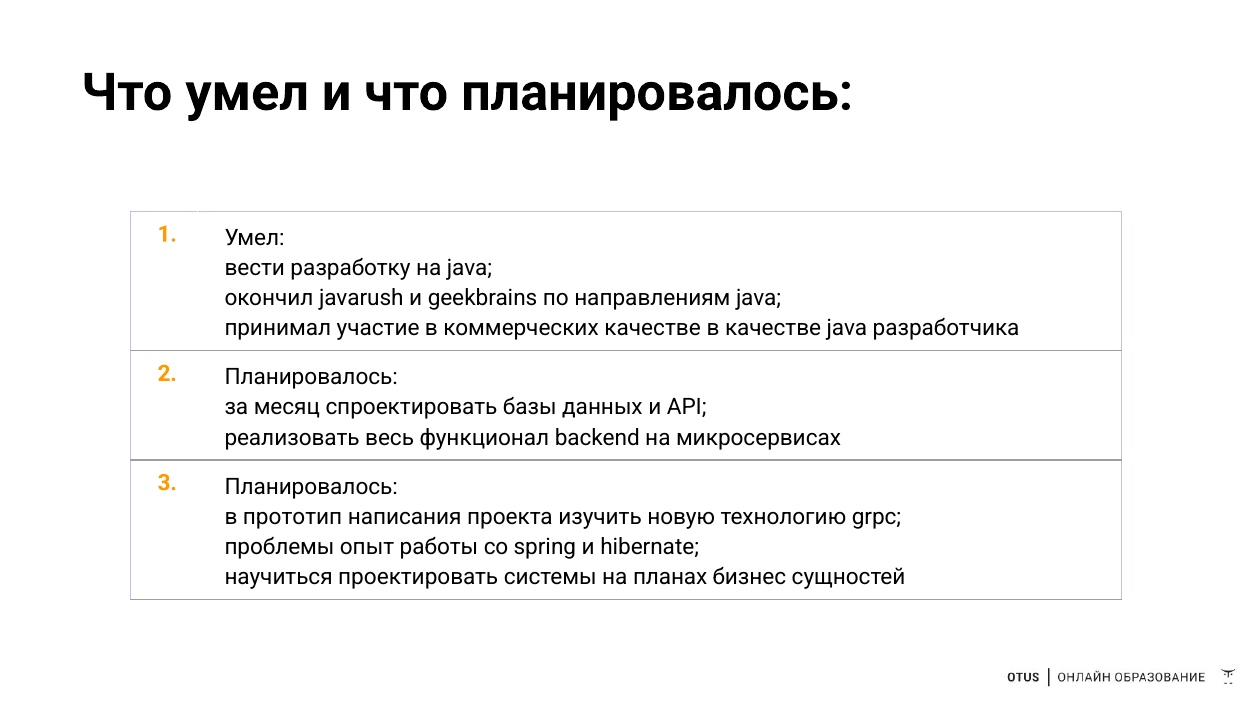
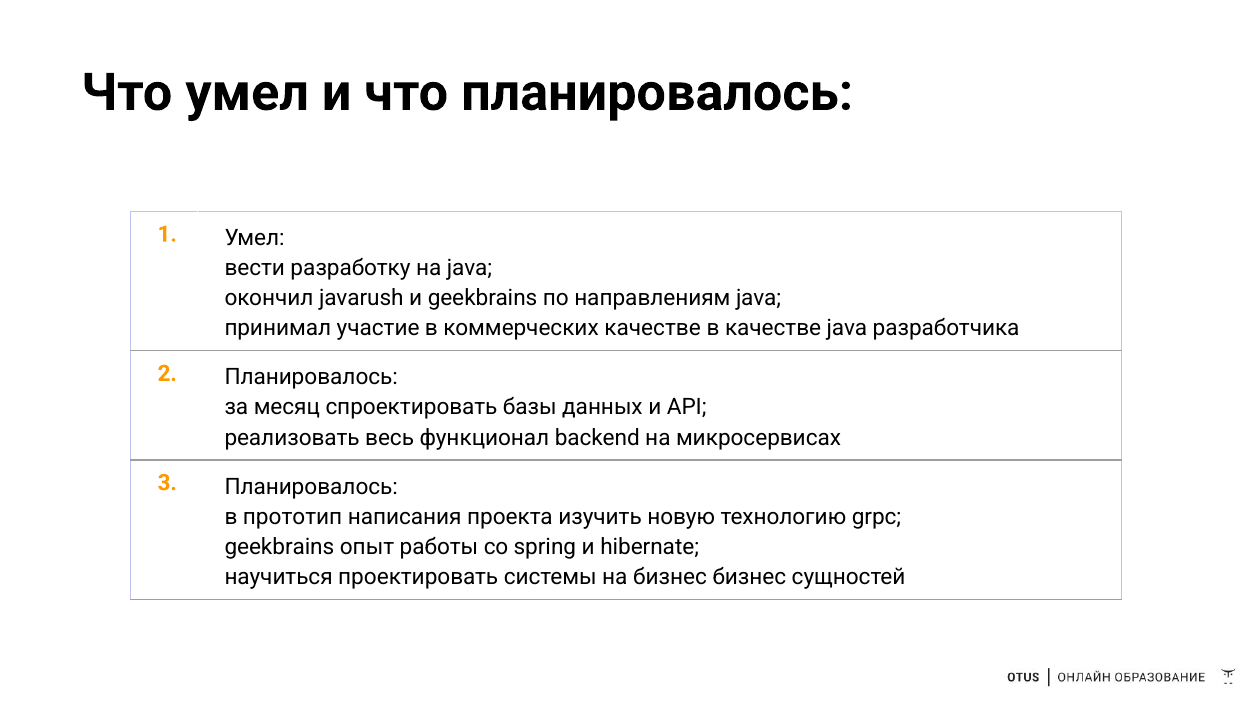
проблемы: проблемы -> geekbrains (279, 547)
на планах: планах -> бизнес (670, 577)
